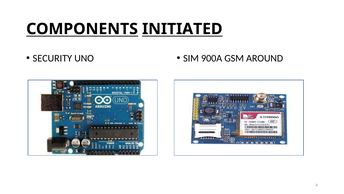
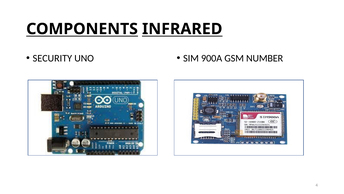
INITIATED: INITIATED -> INFRARED (182, 29)
AROUND: AROUND -> NUMBER (265, 58)
